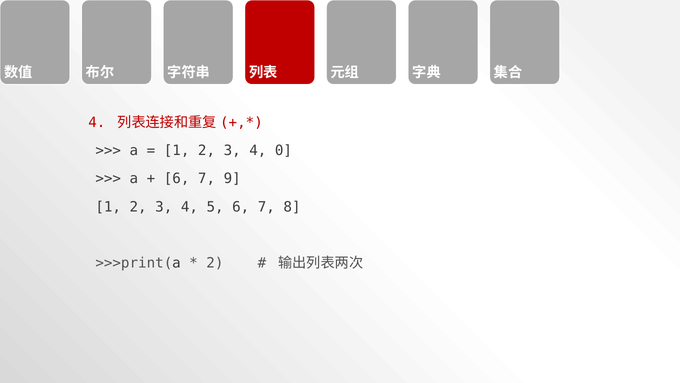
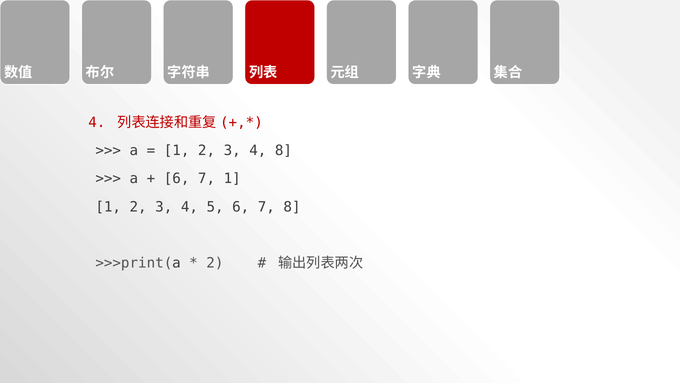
4 0: 0 -> 8 (283, 150)
7 9: 9 -> 1 (232, 179)
